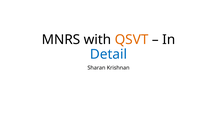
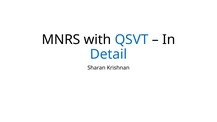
QSVT colour: orange -> blue (132, 40)
